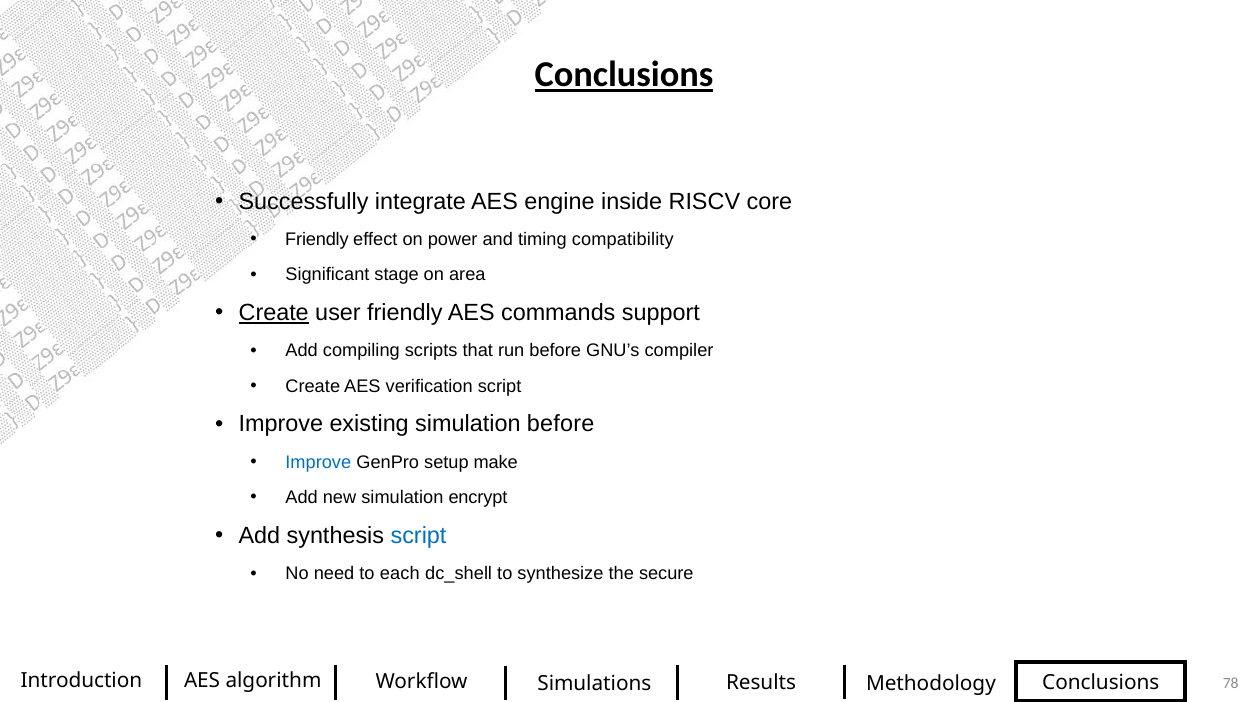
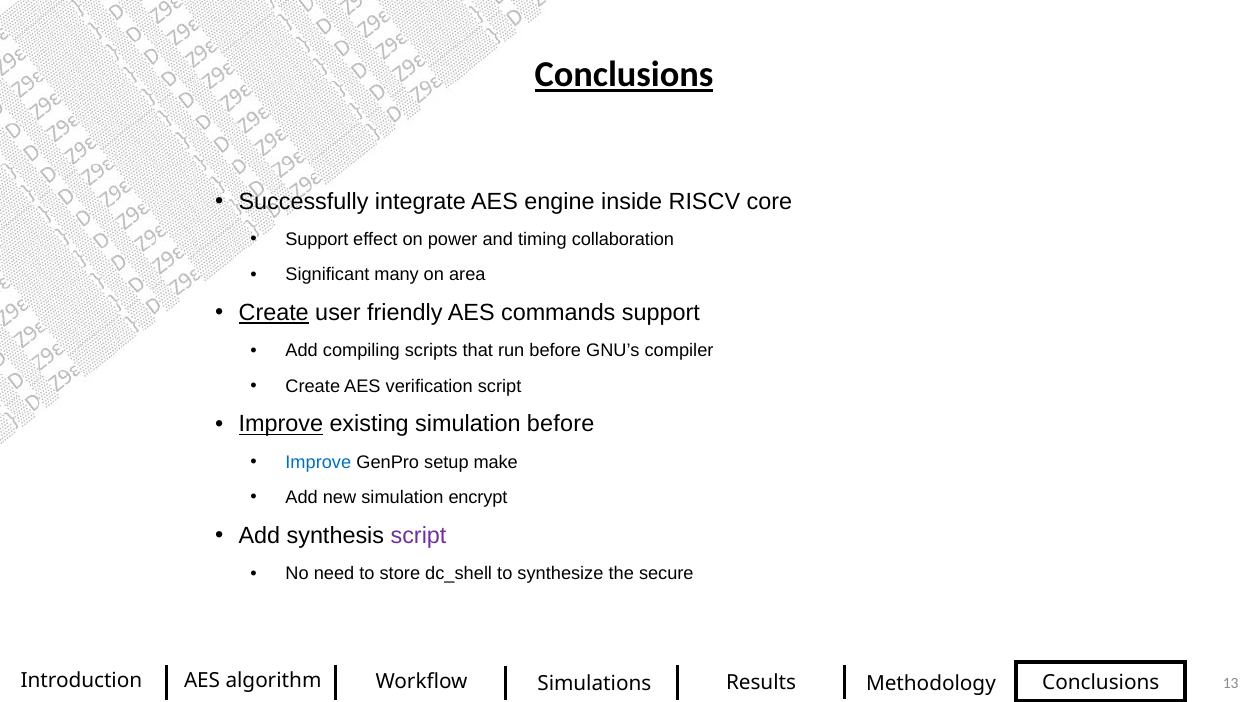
Friendly: Friendly -> Support (317, 240)
compatibility: compatibility -> collaboration (623, 240)
stage: stage -> many (397, 275)
Improve underline: none -> present (281, 424)
script colour: blue -> purple (419, 536)
each: each -> store (400, 574)
78: 78 -> 13 (1231, 684)
